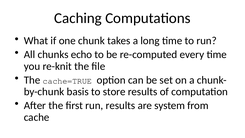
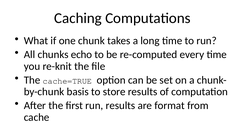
system: system -> format (170, 105)
